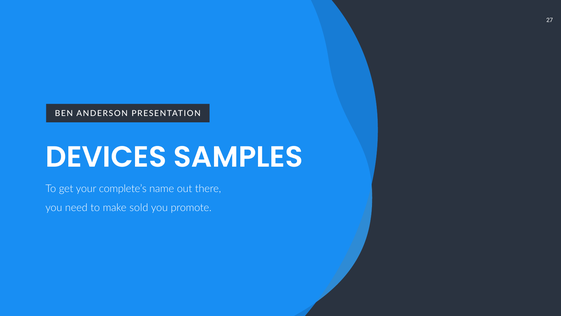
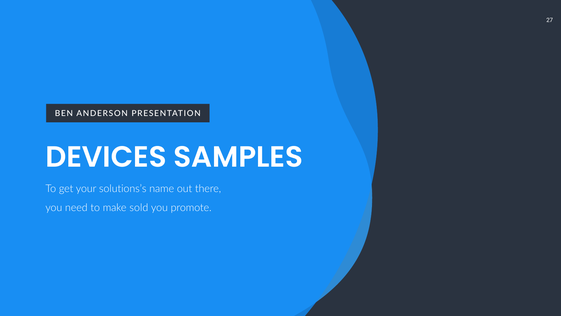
complete’s: complete’s -> solutions’s (123, 188)
